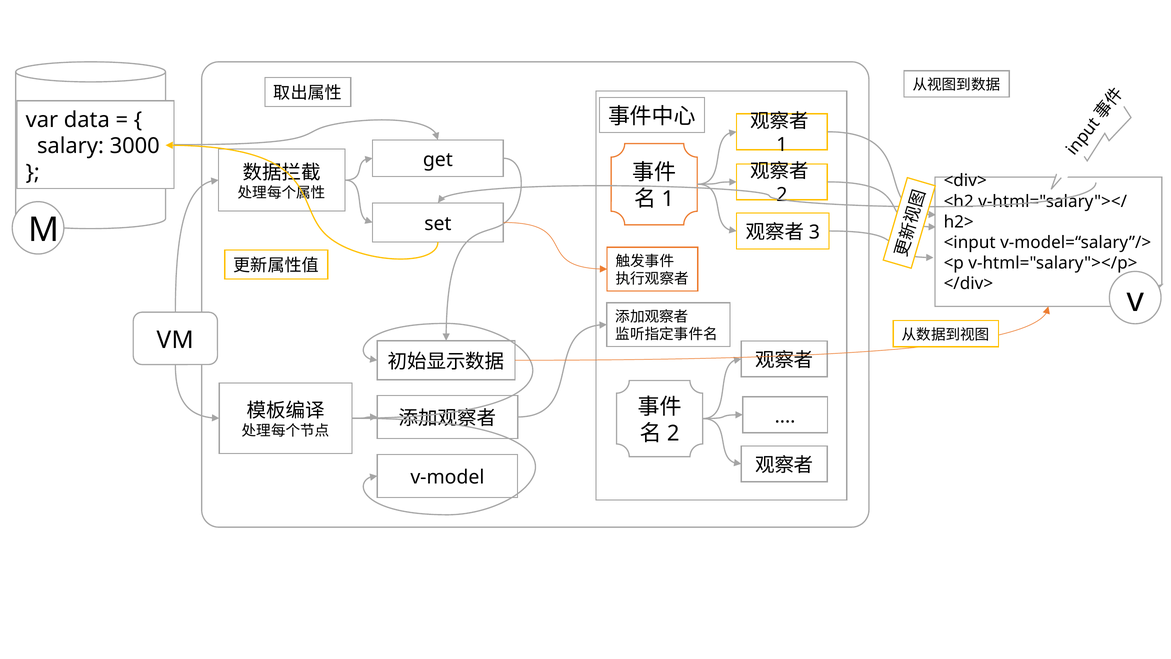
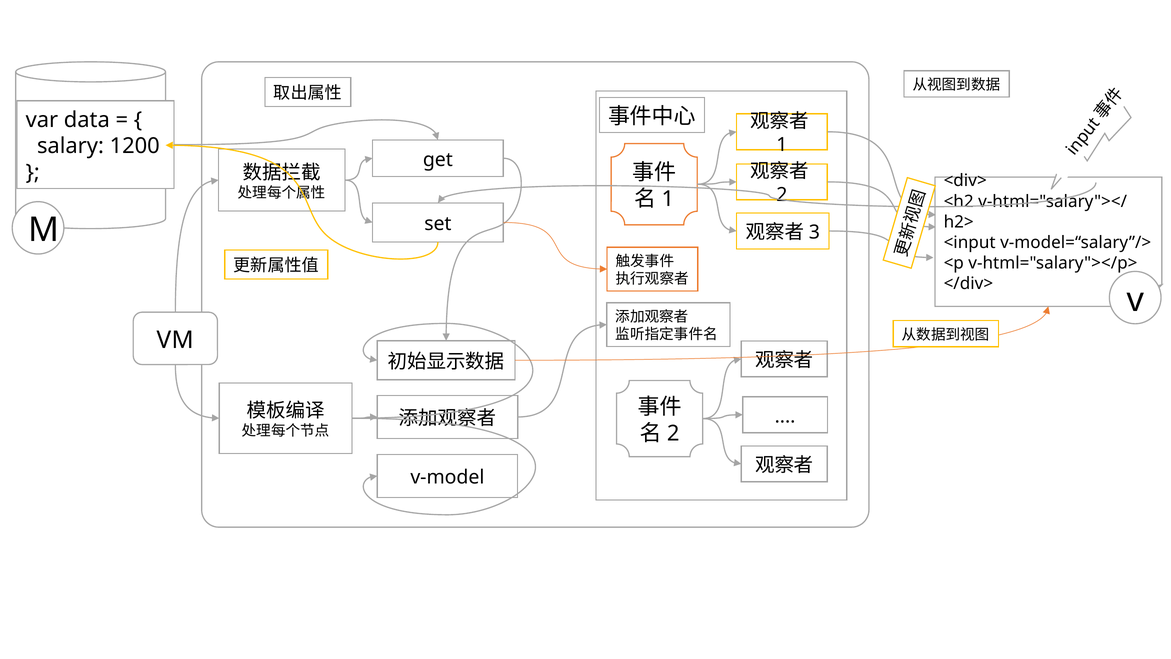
3000: 3000 -> 1200 (135, 146)
